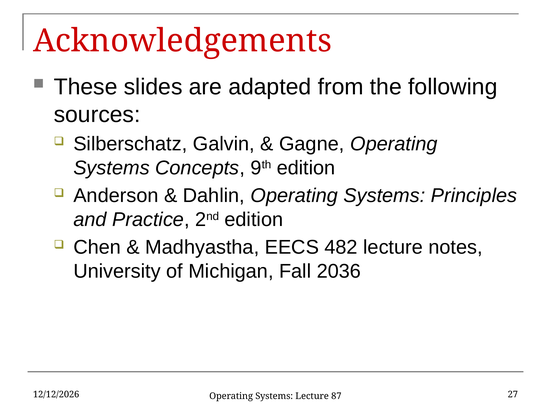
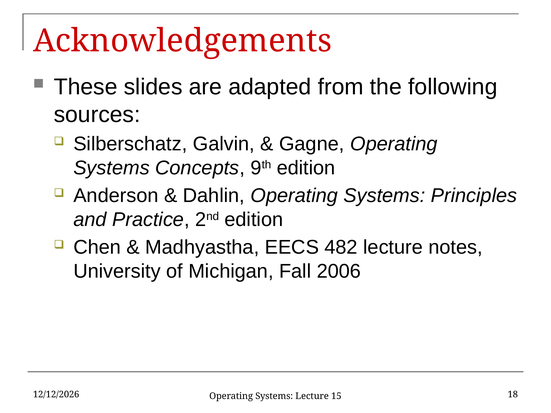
2036: 2036 -> 2006 (339, 271)
27: 27 -> 18 (513, 395)
87: 87 -> 15 (336, 396)
